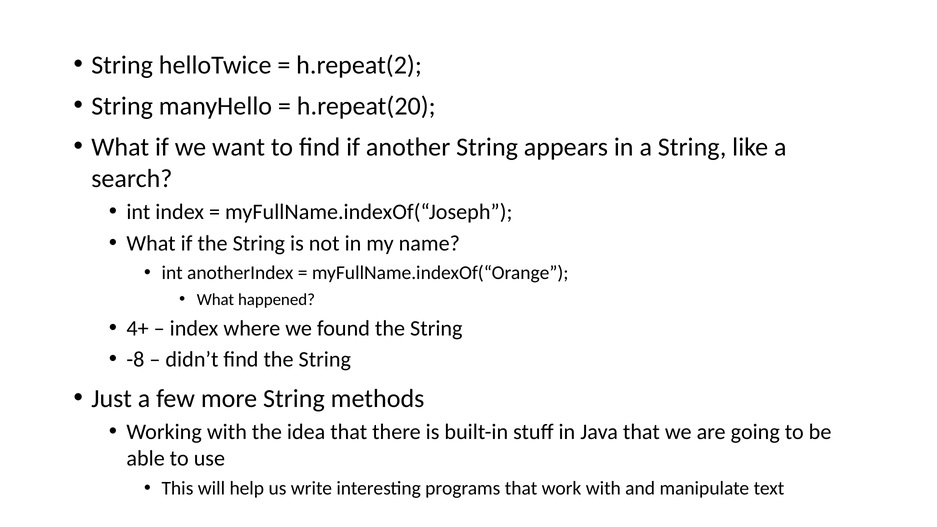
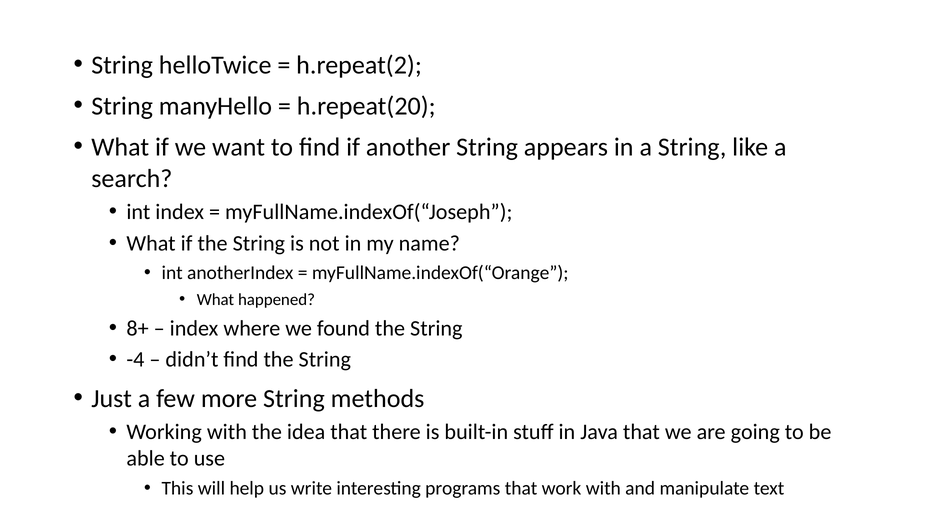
4+: 4+ -> 8+ (138, 328)
-8: -8 -> -4 (135, 360)
